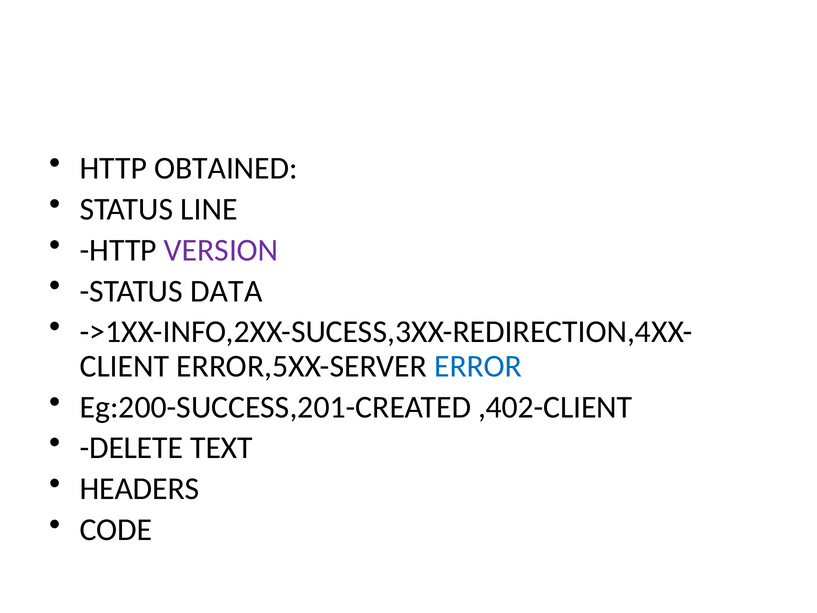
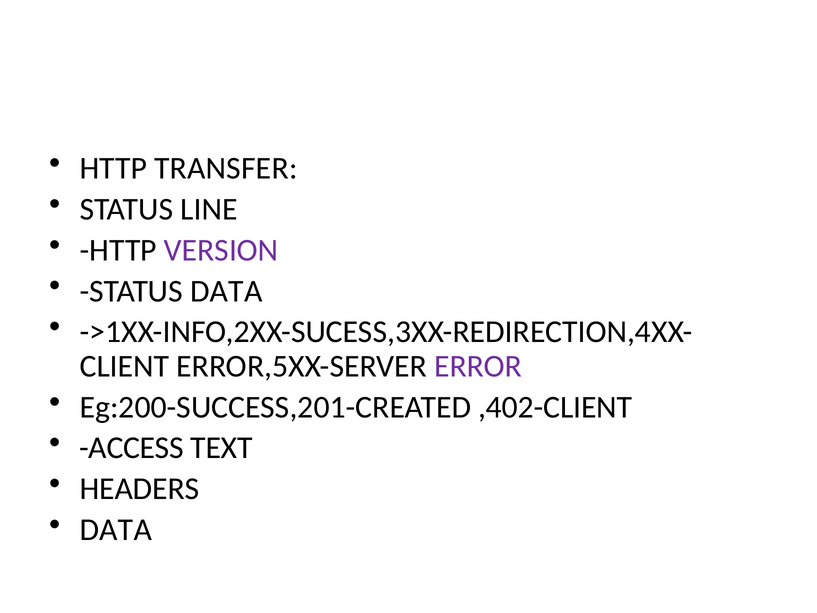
OBTAINED: OBTAINED -> TRANSFER (226, 168)
ERROR colour: blue -> purple (478, 366)
DELETE: DELETE -> ACCESS (131, 448)
CODE: CODE -> DATA (116, 529)
